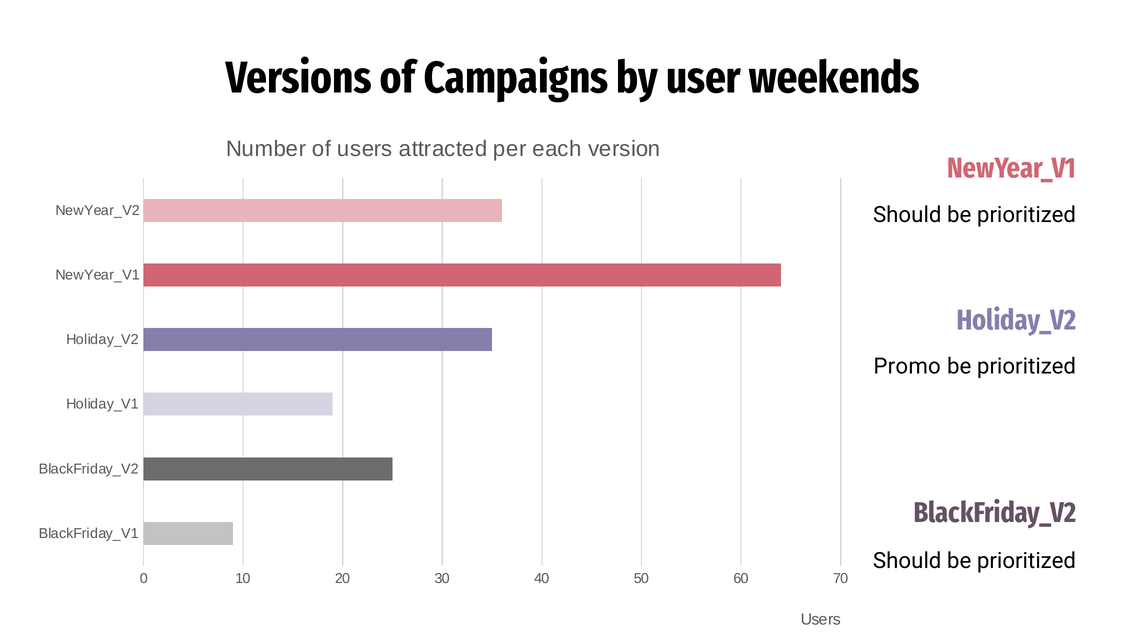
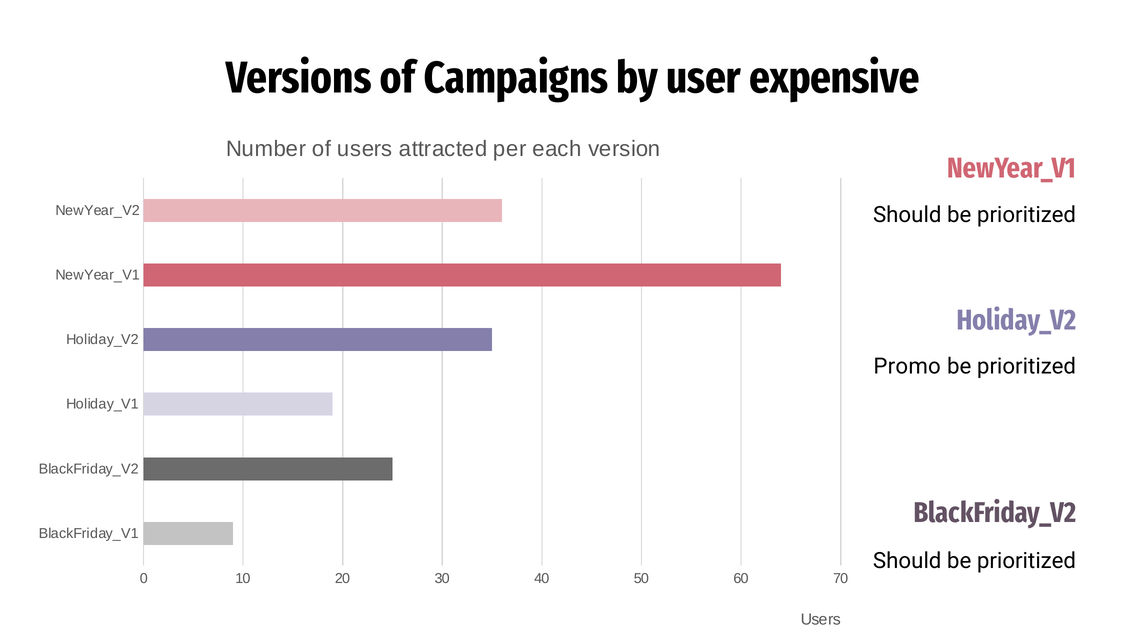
weekends: weekends -> expensive (834, 78)
